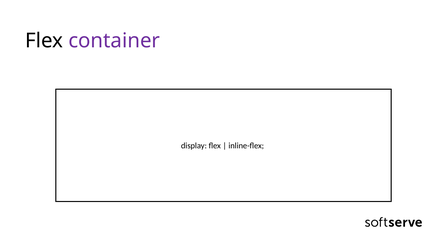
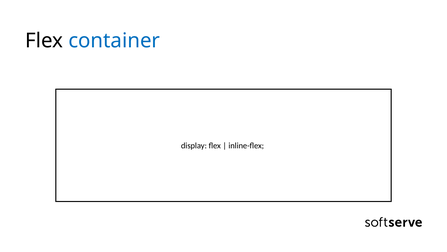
container colour: purple -> blue (114, 41)
